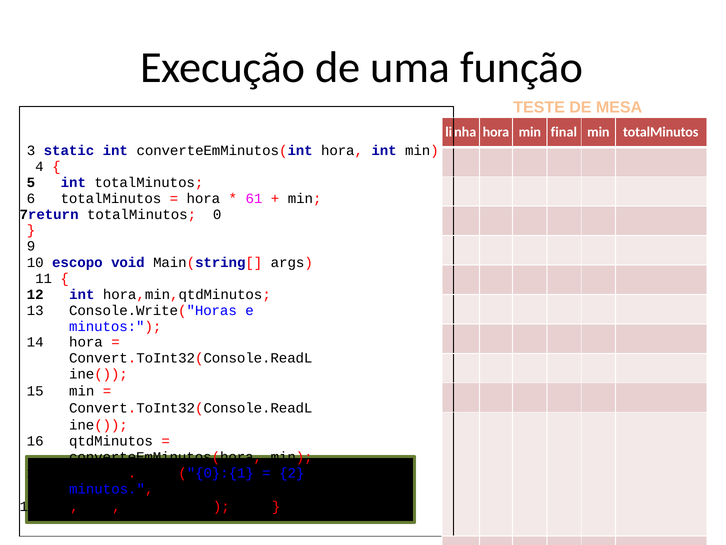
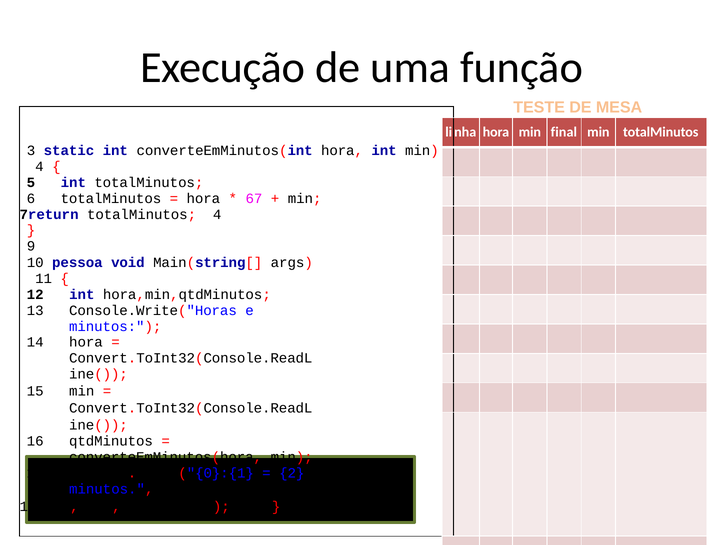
61: 61 -> 67 (254, 198)
totalMinutos 0: 0 -> 4 (217, 214)
escopo: escopo -> pessoa (77, 262)
